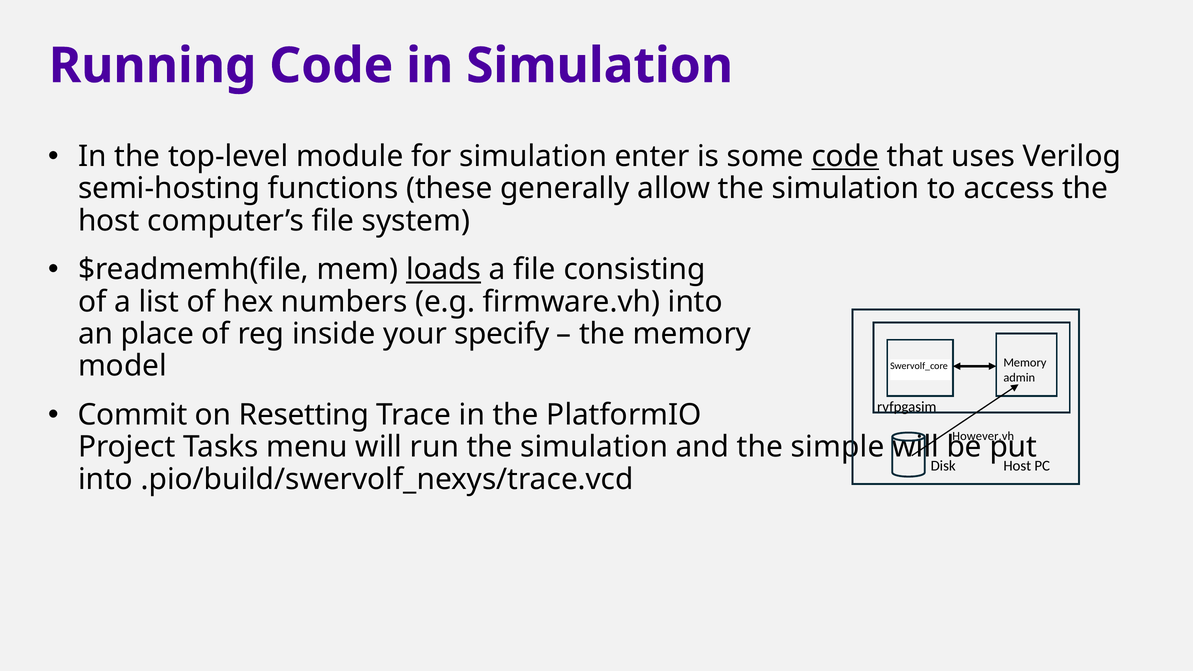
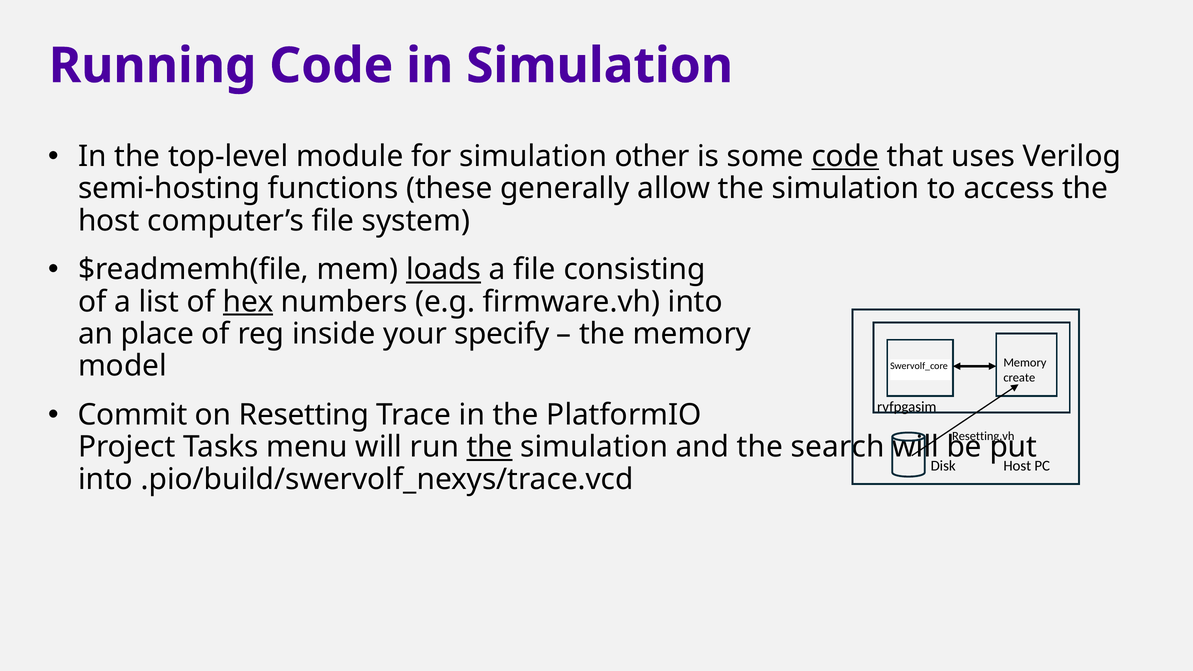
enter: enter -> other (652, 156)
hex underline: none -> present (248, 302)
admin: admin -> create (1019, 378)
However.vh: However.vh -> Resetting.vh (983, 436)
the underline: none -> present (490, 447)
simple: simple -> search (838, 447)
